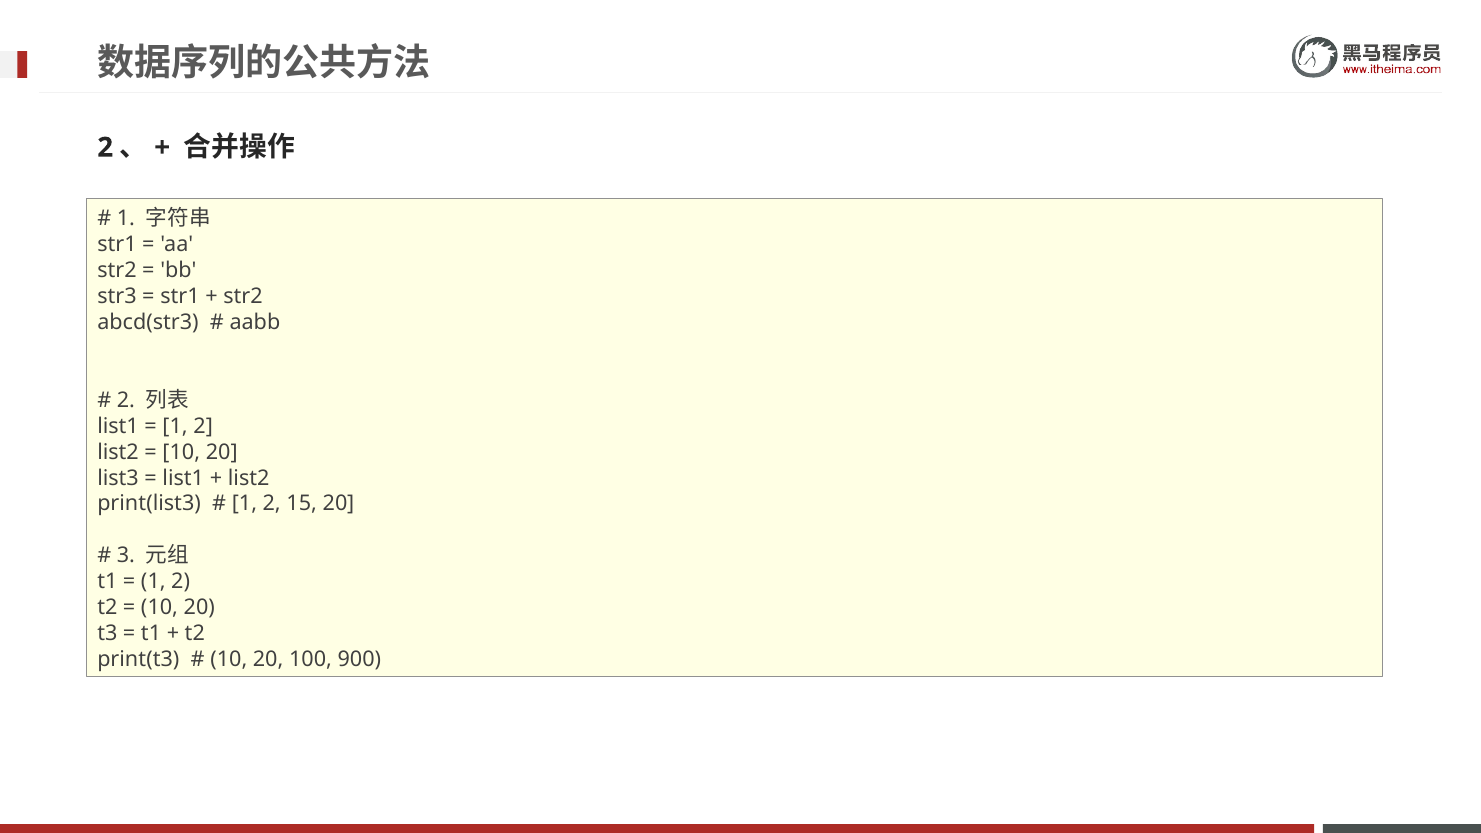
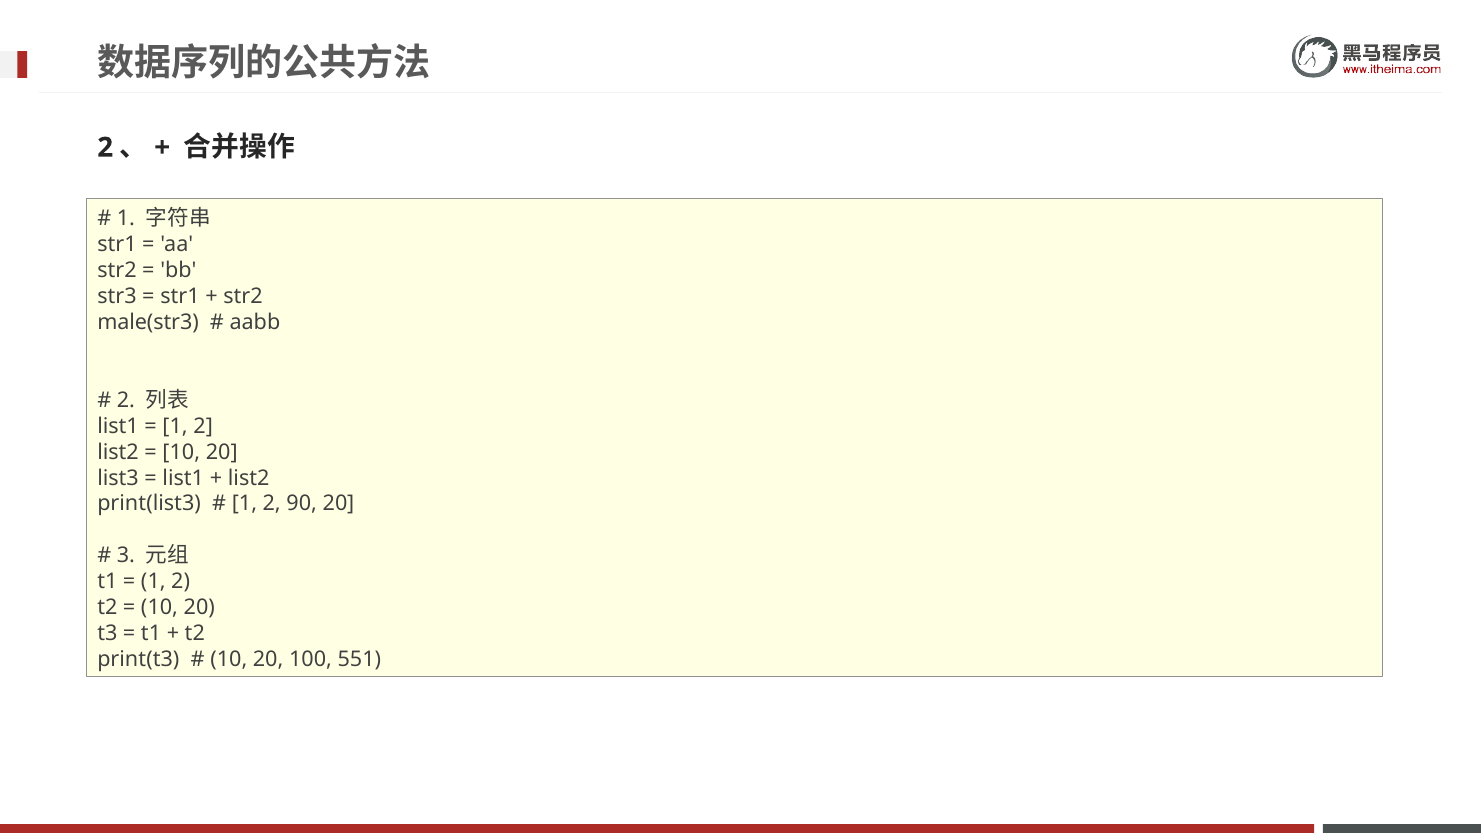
abcd(str3: abcd(str3 -> male(str3 (148, 322)
15: 15 -> 90 (302, 504)
900: 900 -> 551 (359, 659)
